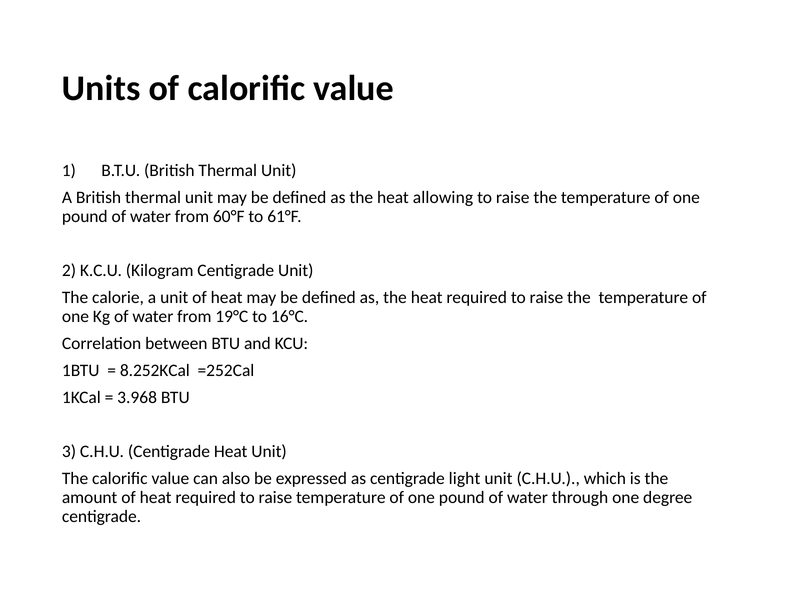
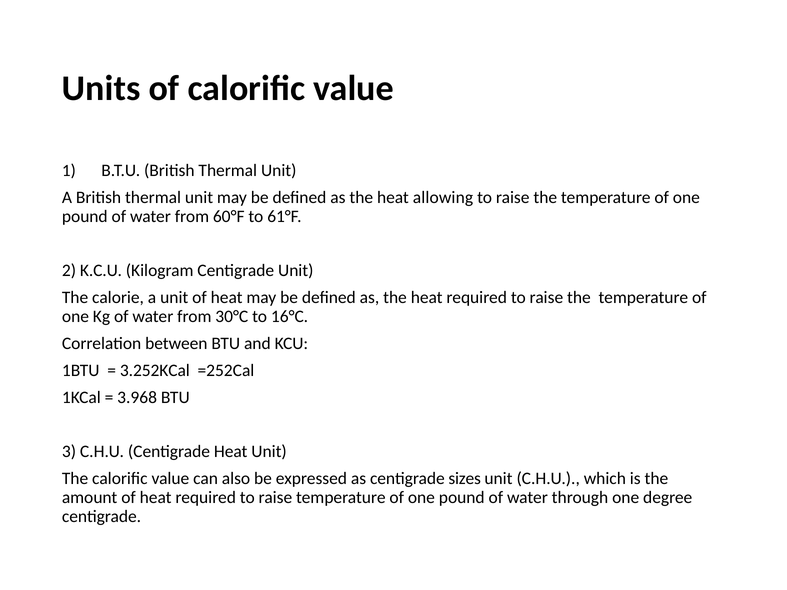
19°C: 19°C -> 30°C (232, 316)
8.252KCal: 8.252KCal -> 3.252KCal (155, 371)
light: light -> sizes (465, 479)
